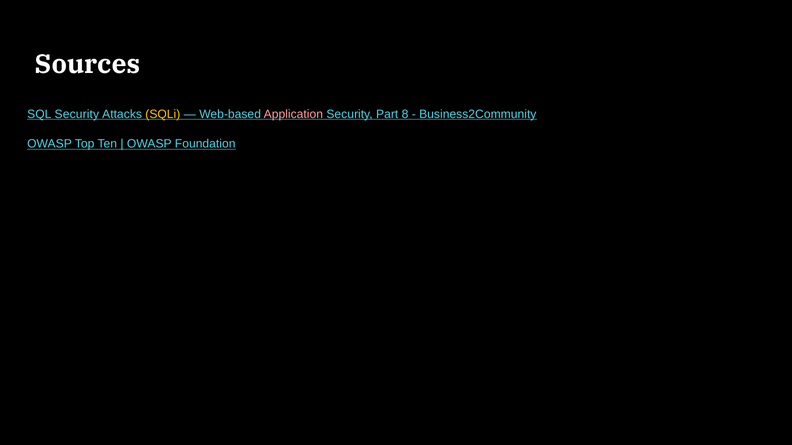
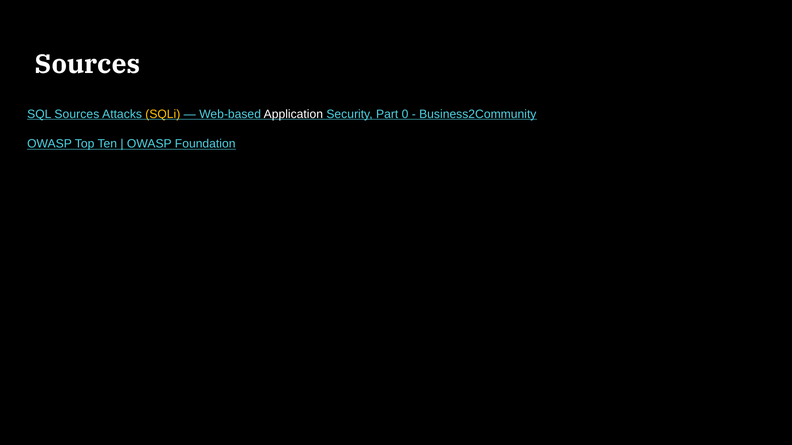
SQL Security: Security -> Sources (77, 114)
Application colour: pink -> white (293, 114)
8: 8 -> 0 (405, 114)
